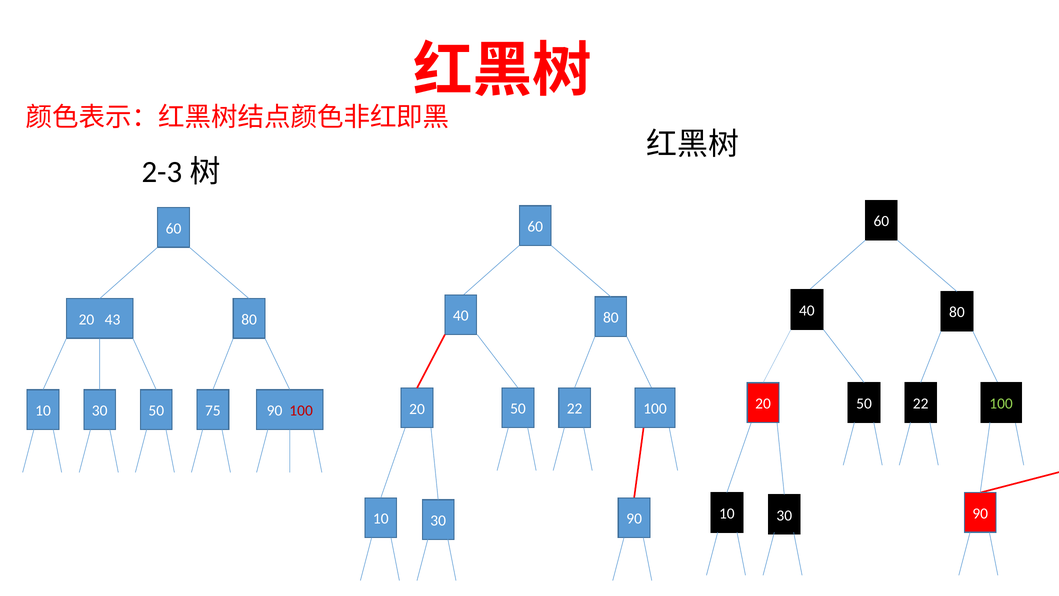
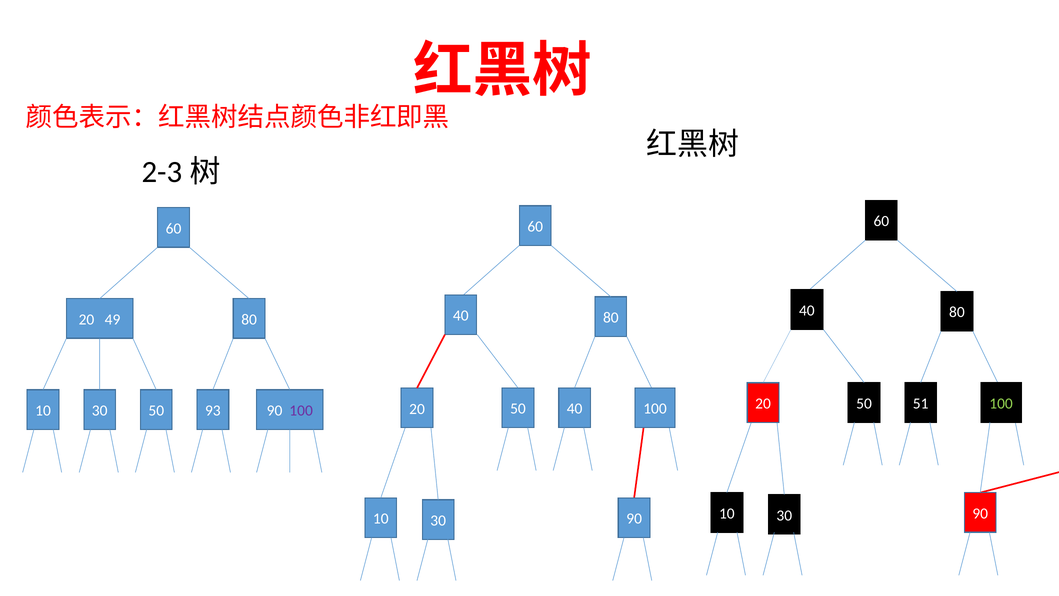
43: 43 -> 49 (113, 319)
22: 22 -> 51 (921, 403)
22: 22 -> 40 (575, 409)
75: 75 -> 93 (213, 410)
100 colour: red -> purple (301, 410)
